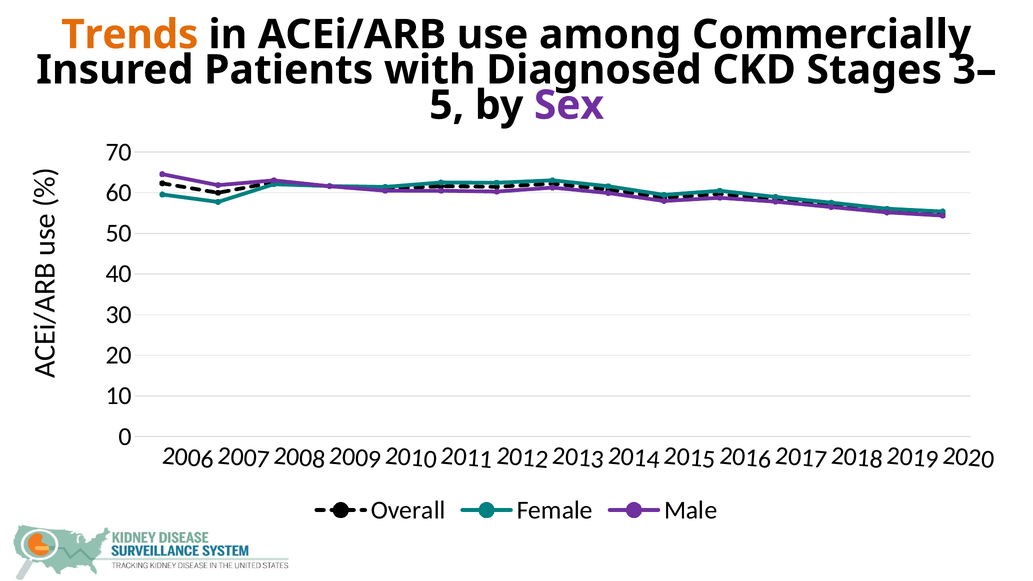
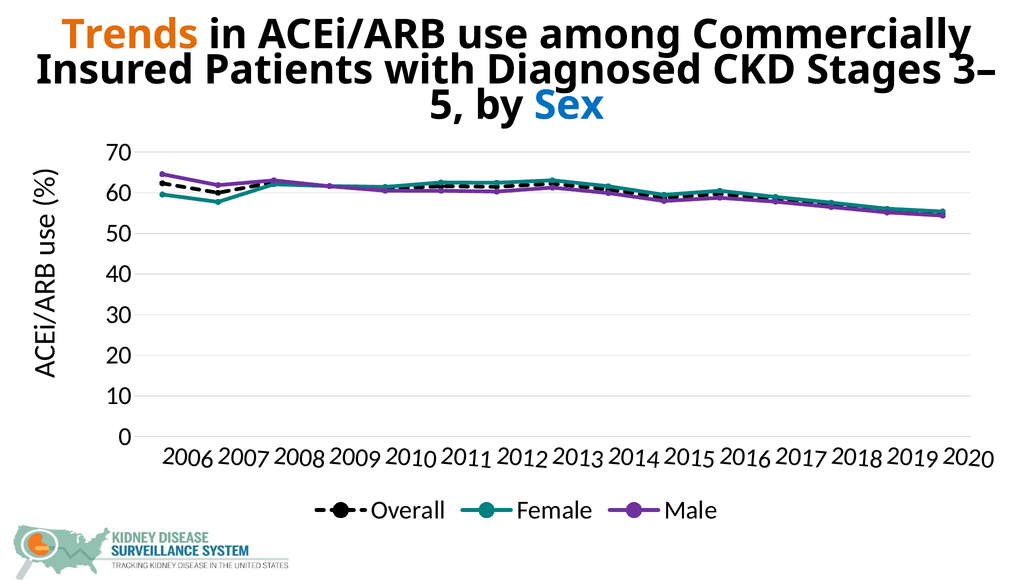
Sex colour: purple -> blue (569, 105)
